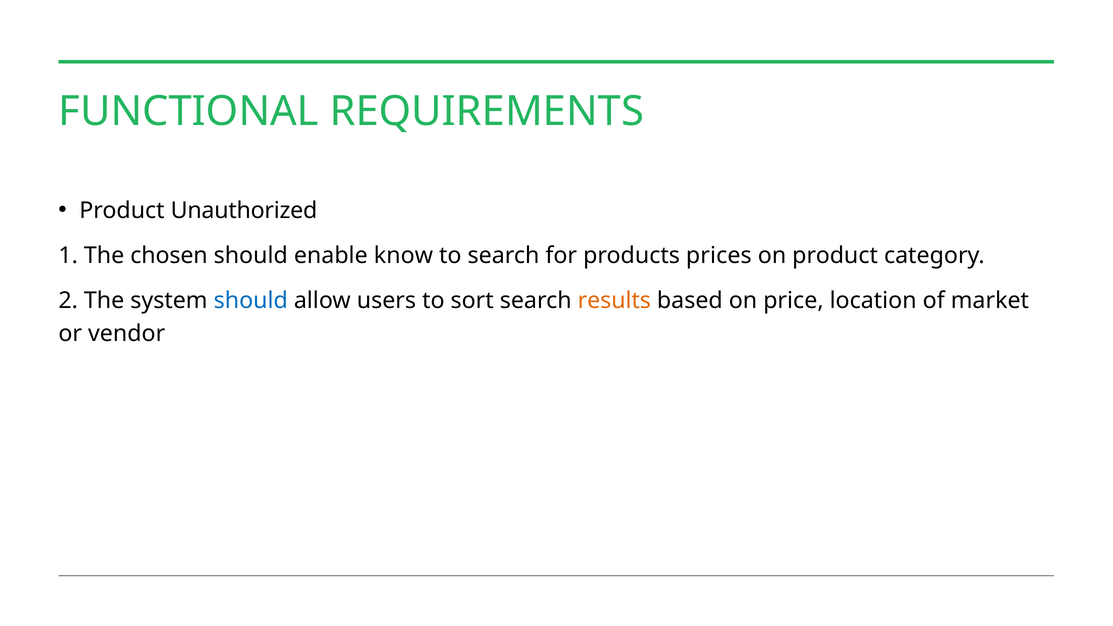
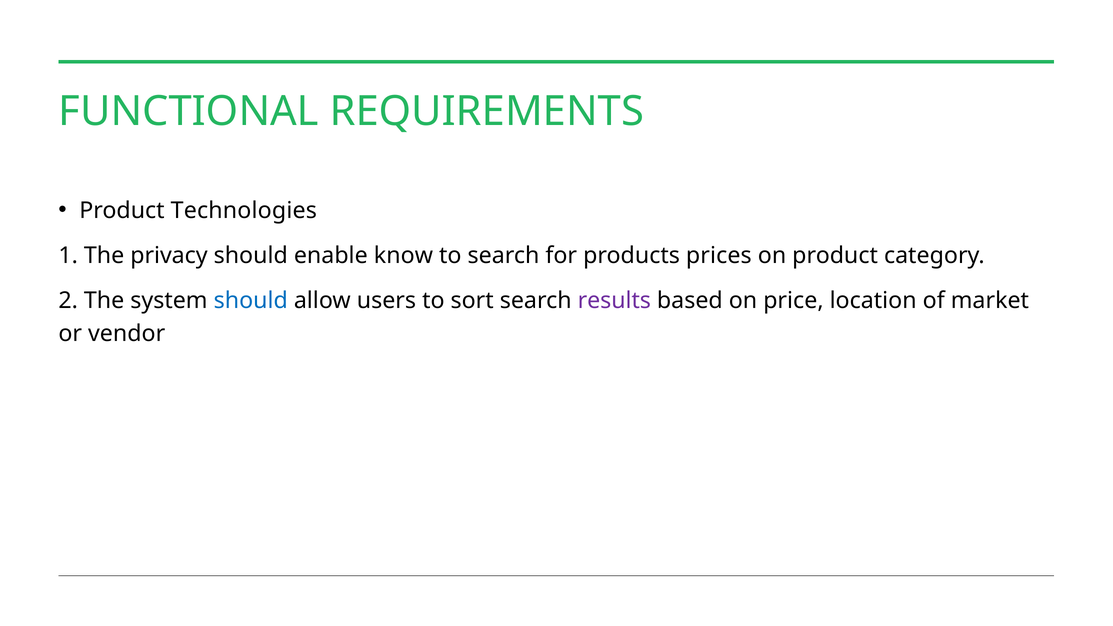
Unauthorized: Unauthorized -> Technologies (244, 210)
chosen: chosen -> privacy (169, 255)
results colour: orange -> purple (614, 300)
